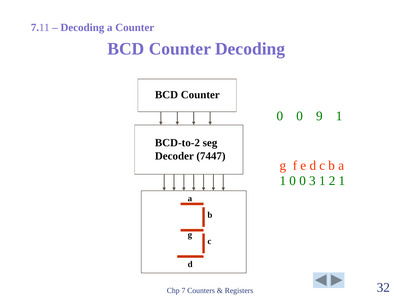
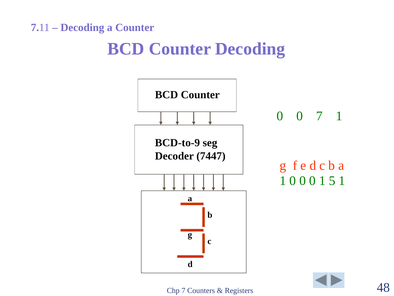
0 9: 9 -> 7 (319, 116)
BCD-to-2: BCD-to-2 -> BCD-to-9 (177, 143)
0 0 3: 3 -> 0 (312, 180)
2: 2 -> 5 (332, 180)
32: 32 -> 48 (383, 287)
